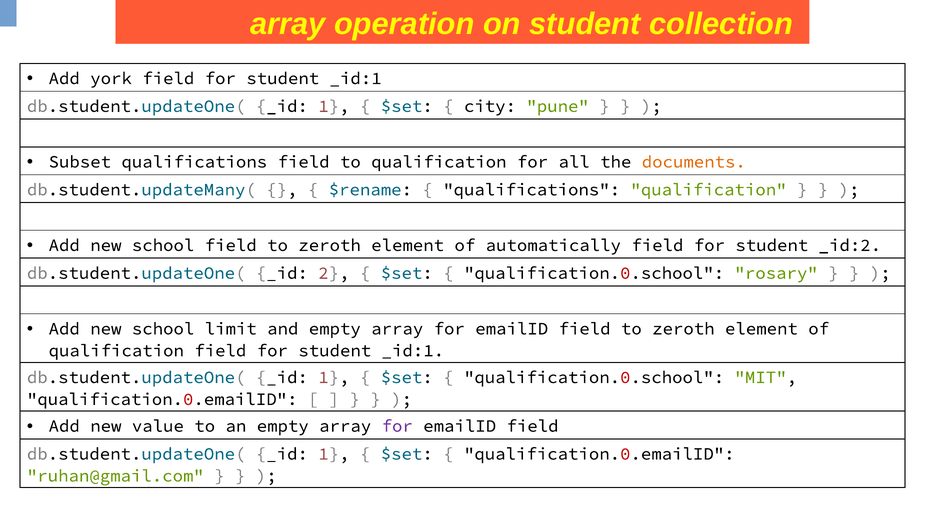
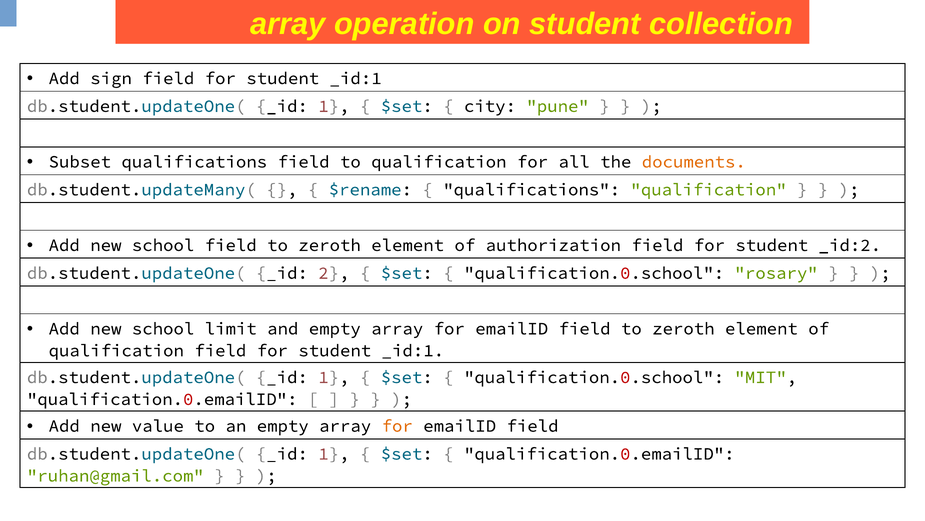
york: york -> sign (111, 78)
automatically: automatically -> authorization (553, 245)
for colour: purple -> orange (397, 425)
